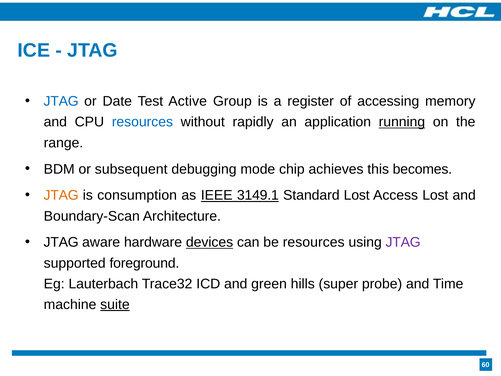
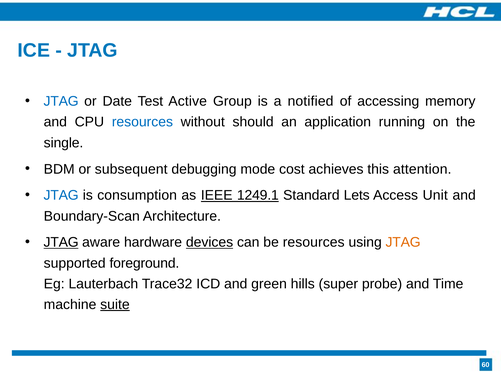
register: register -> notified (311, 101)
rapidly: rapidly -> should (253, 122)
running underline: present -> none (402, 122)
range: range -> single (64, 143)
chip: chip -> cost (292, 169)
becomes: becomes -> attention (422, 169)
JTAG colour: orange -> blue (61, 195)
3149.1: 3149.1 -> 1249.1 (258, 195)
Standard Lost: Lost -> Lets (357, 195)
Access Lost: Lost -> Unit (435, 195)
JTAG underline: none -> present (61, 242)
JTAG colour: purple -> orange (403, 242)
